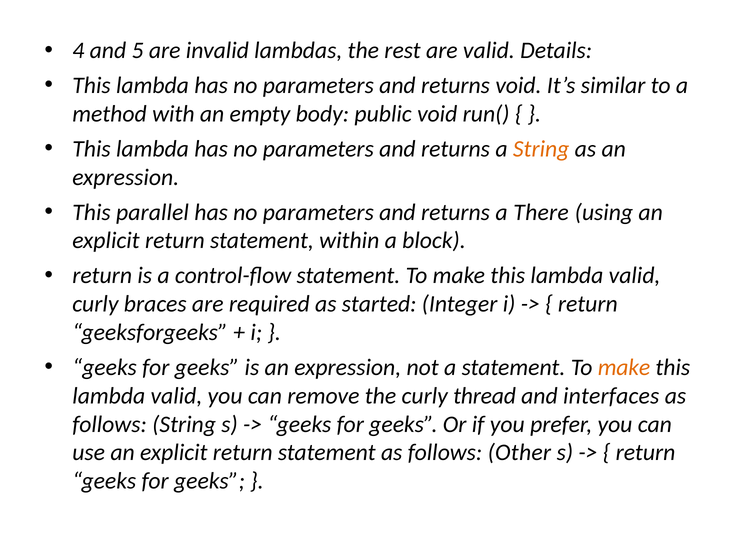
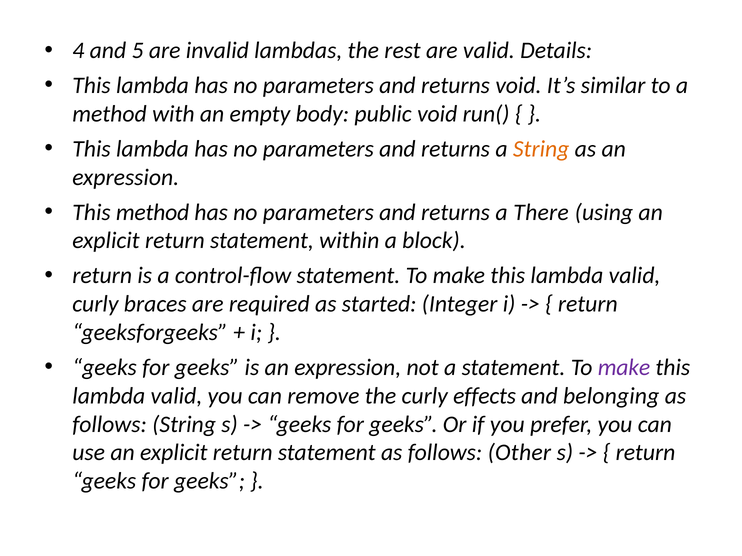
This parallel: parallel -> method (153, 212)
make colour: orange -> purple (624, 368)
thread: thread -> effects (485, 396)
interfaces: interfaces -> belonging (611, 396)
